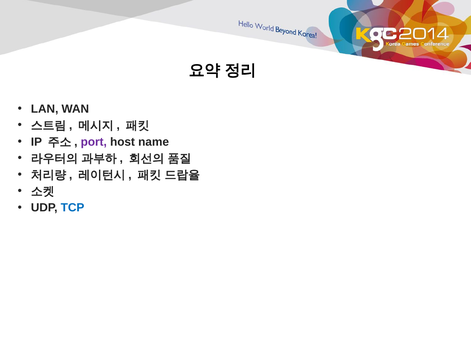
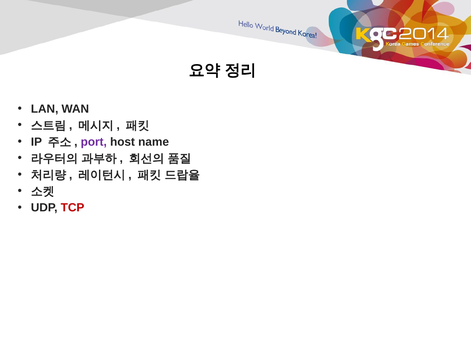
TCP colour: blue -> red (73, 208)
